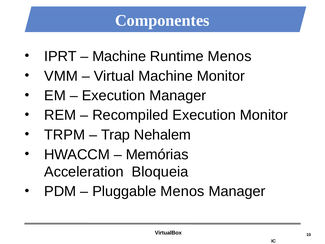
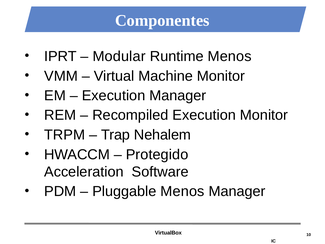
Machine: Machine -> Modular (119, 56)
Memórias: Memórias -> Protegido (157, 154)
Bloqueia: Bloqueia -> Software (160, 172)
